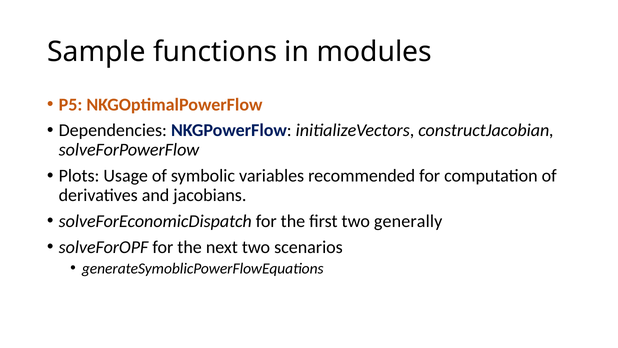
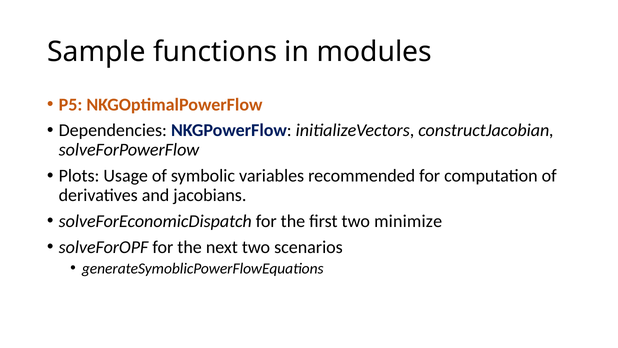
generally: generally -> minimize (408, 221)
